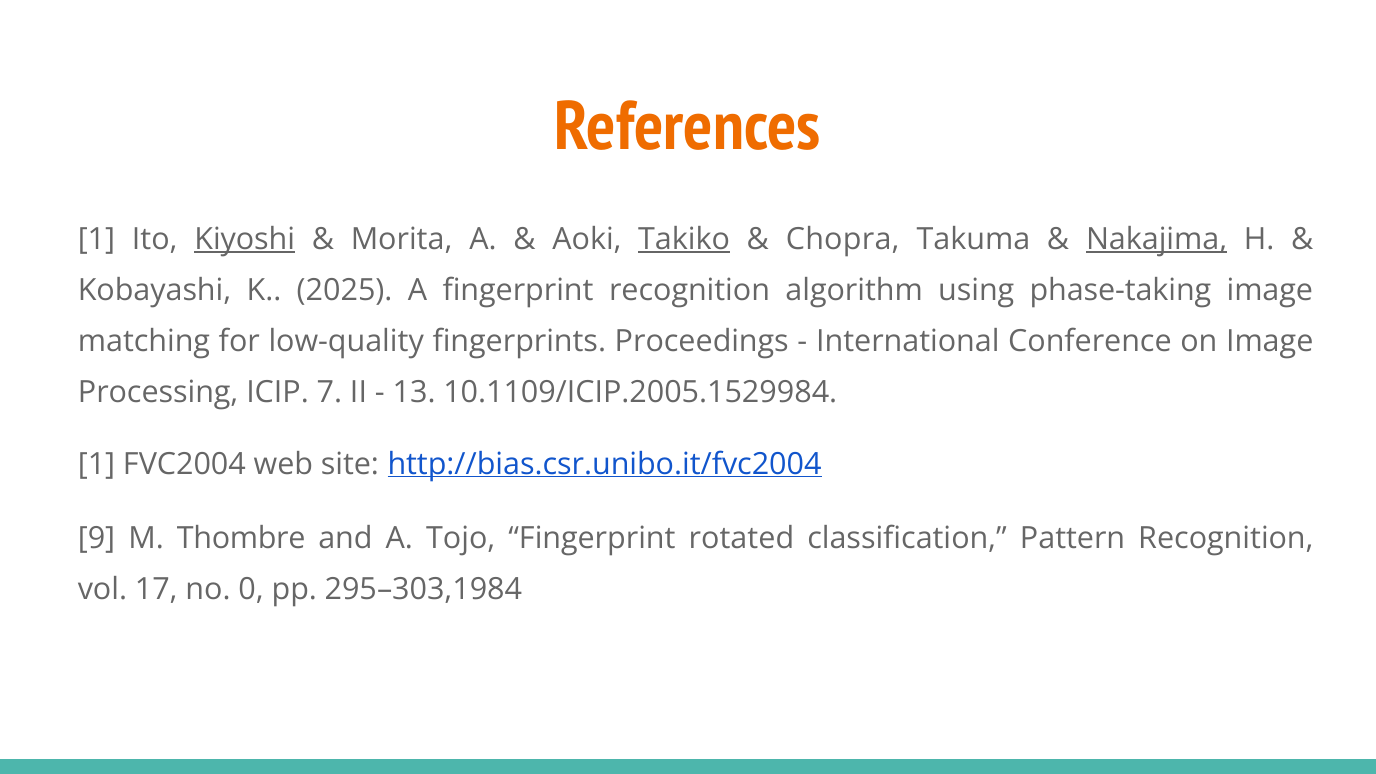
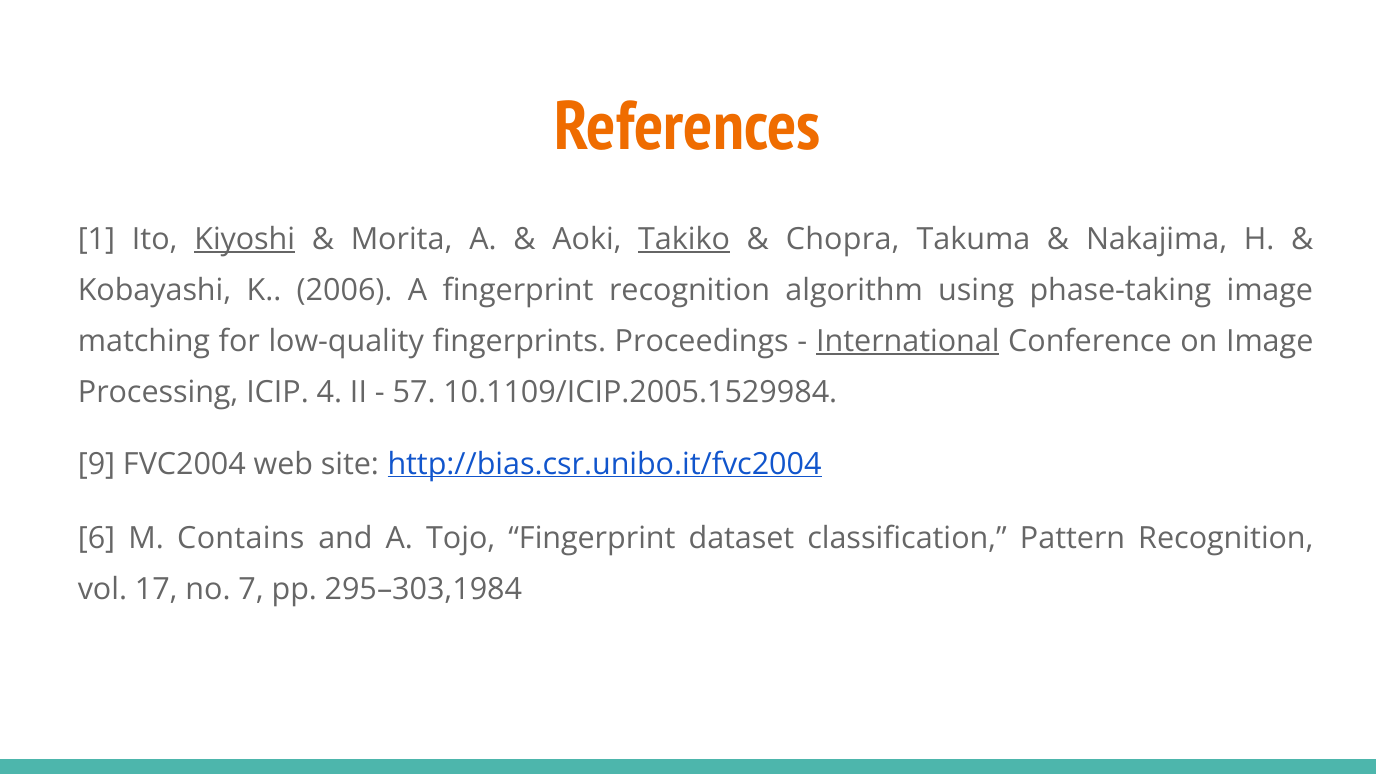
Nakajima underline: present -> none (1157, 239)
2025: 2025 -> 2006 (345, 290)
International underline: none -> present (908, 341)
7: 7 -> 4 (329, 392)
13: 13 -> 57 (414, 392)
1: 1 -> 9 (97, 464)
9: 9 -> 6 (97, 539)
Thombre: Thombre -> Contains (241, 539)
rotated: rotated -> dataset (742, 539)
0: 0 -> 7 (251, 590)
